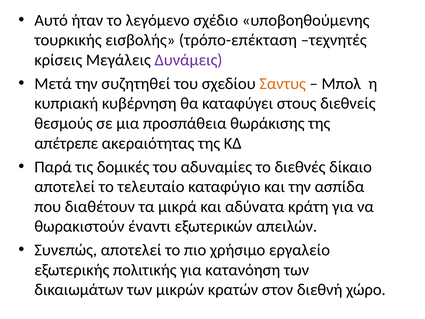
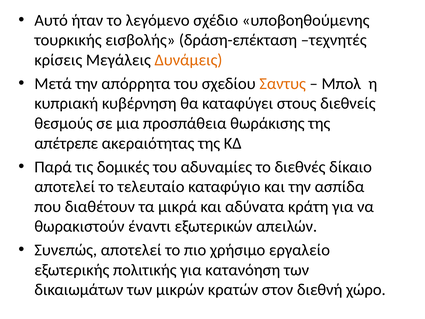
τρόπο-επέκταση: τρόπο-επέκταση -> δράση-επέκταση (238, 40)
Δυνάμεις colour: purple -> orange (188, 60)
συζητηθεί: συζητηθεί -> απόρρητα (136, 84)
